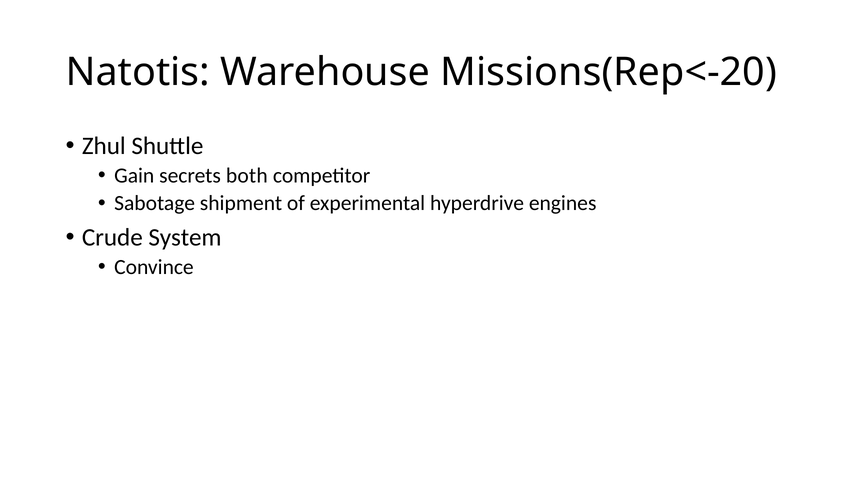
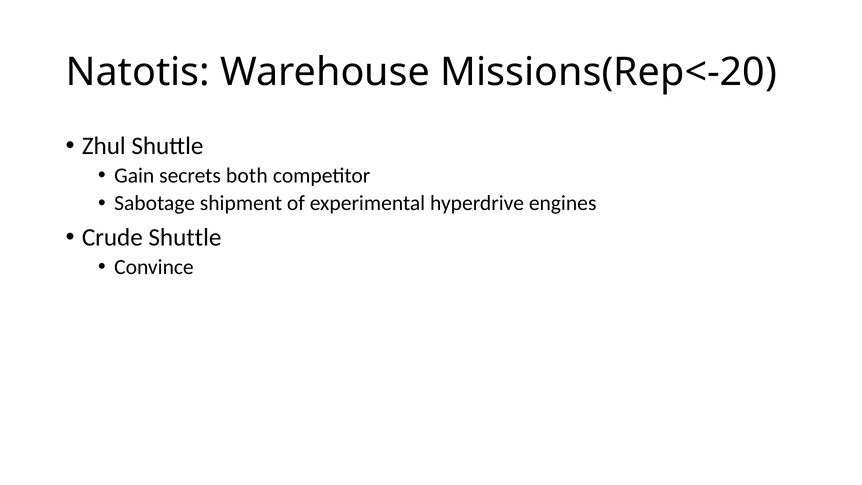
Crude System: System -> Shuttle (185, 237)
